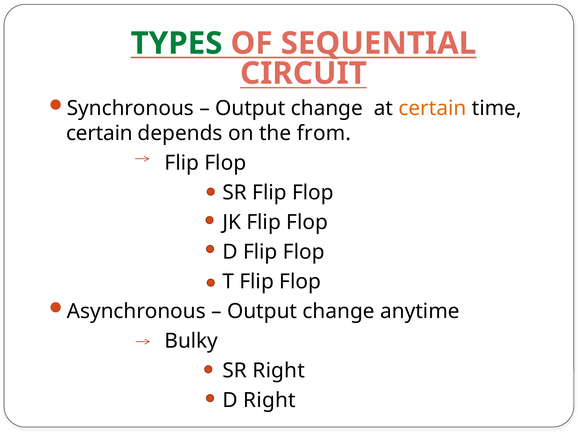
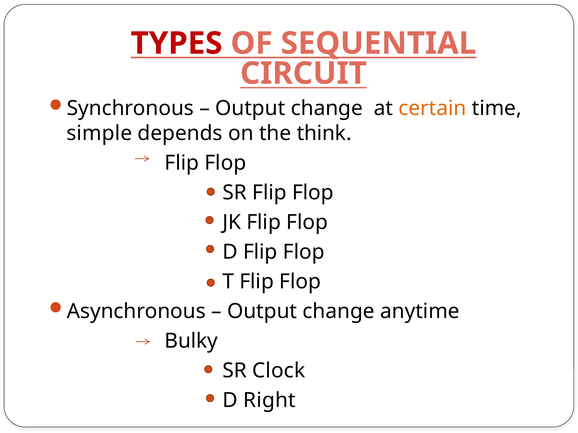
TYPES colour: green -> red (177, 43)
certain: certain -> simple (99, 133)
from: from -> think (324, 133)
SR Right: Right -> Clock (279, 371)
